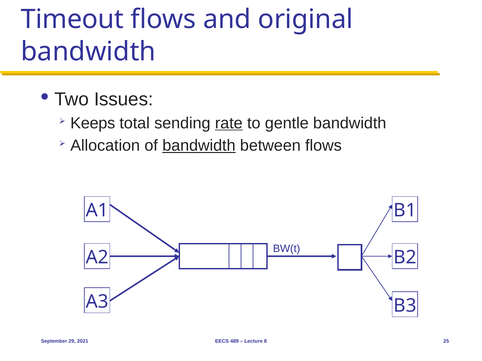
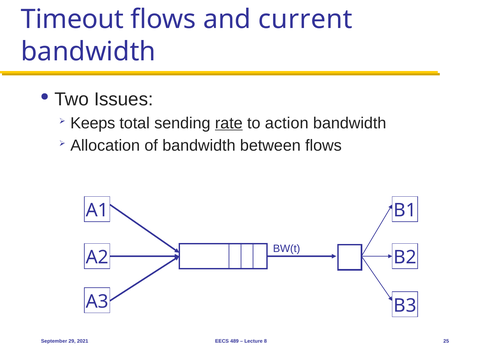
original: original -> current (305, 20)
gentle: gentle -> action (287, 123)
bandwidth underline: present -> none (199, 146)
